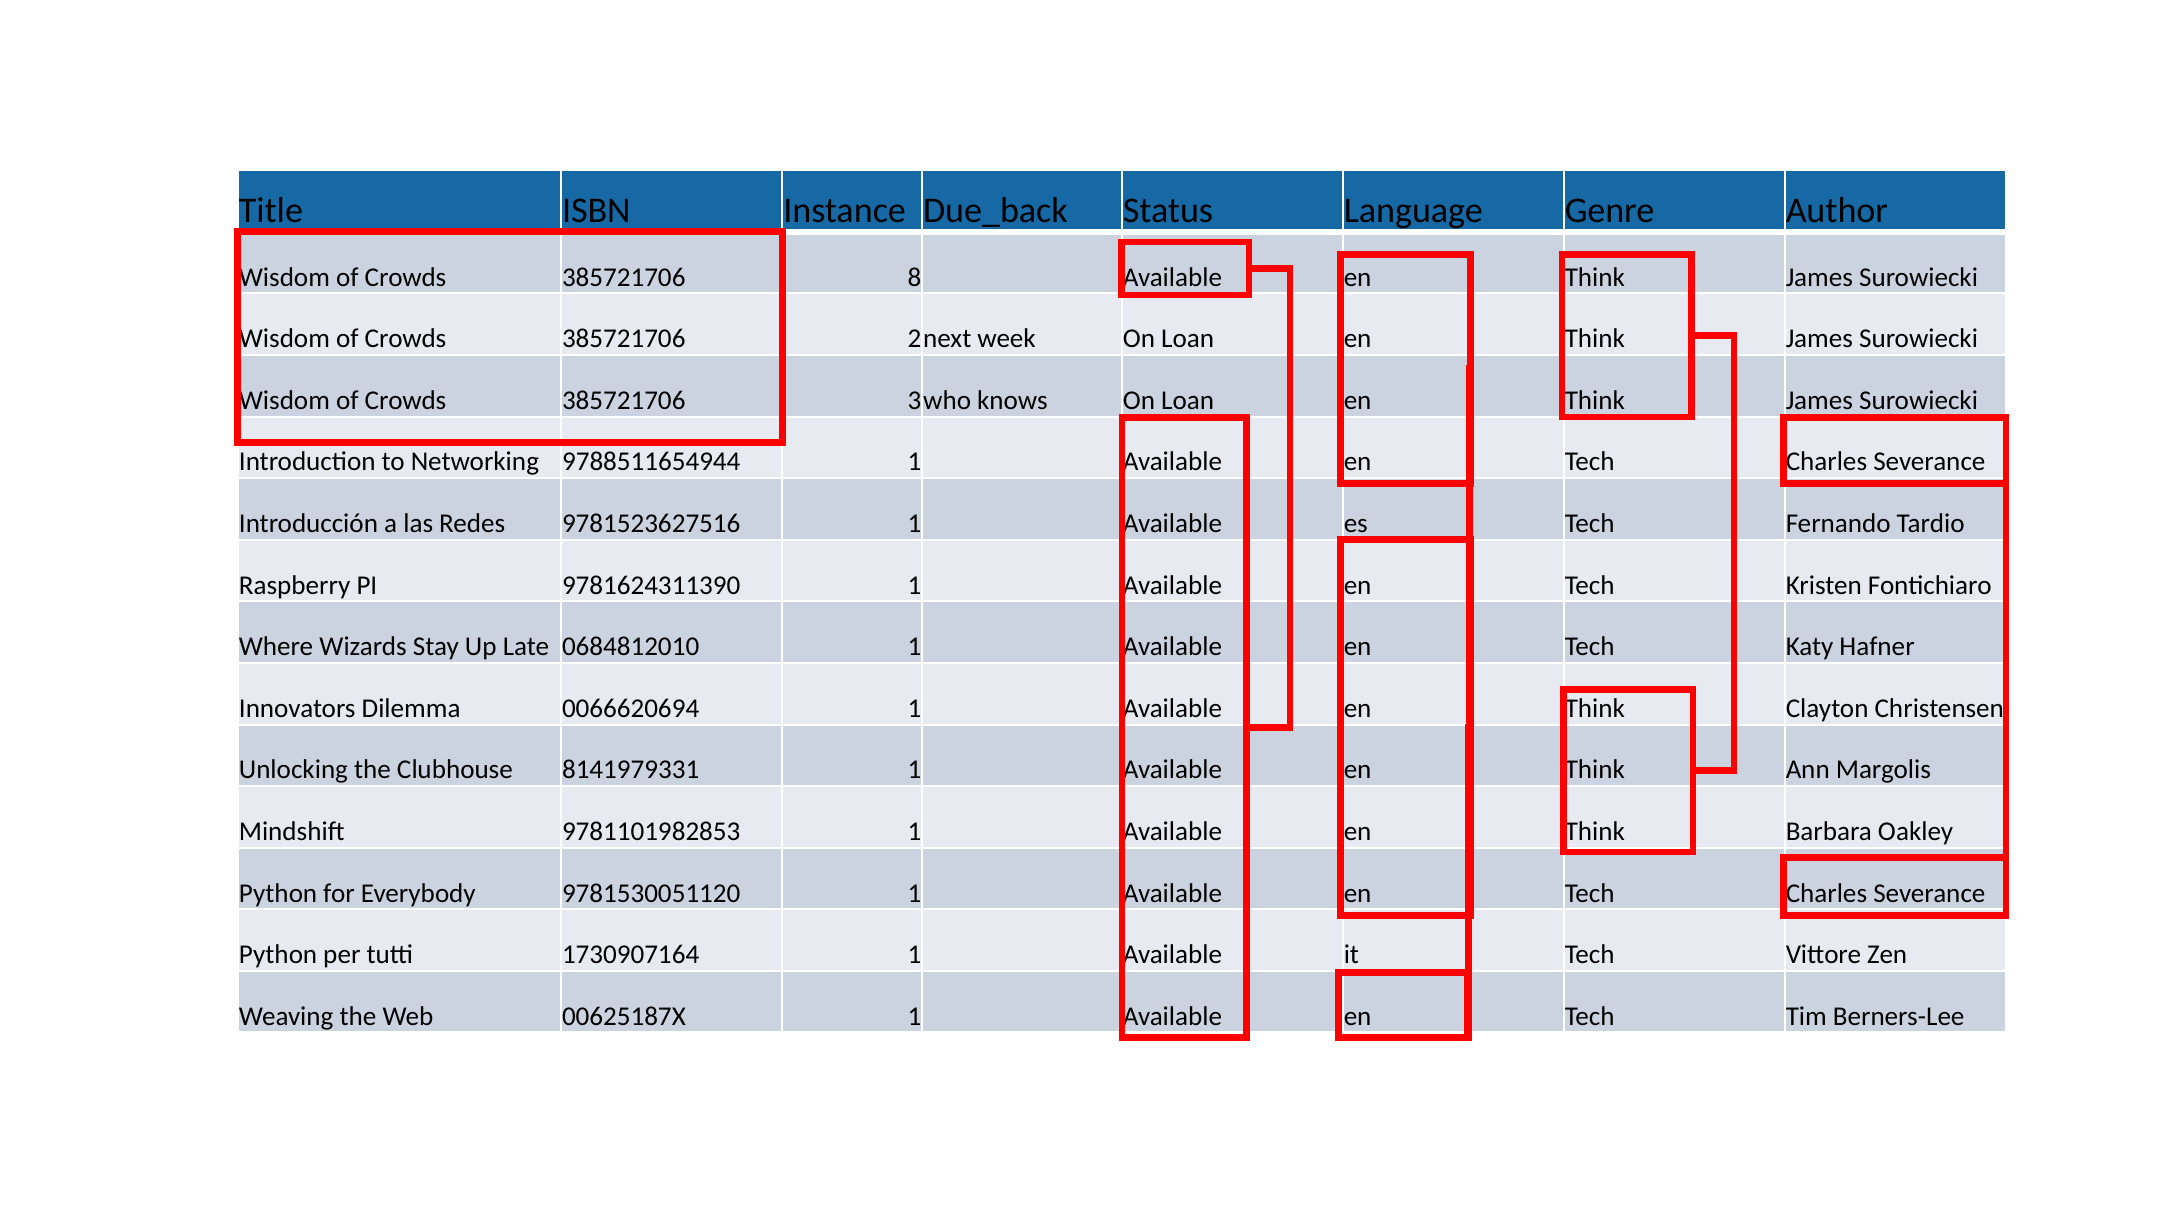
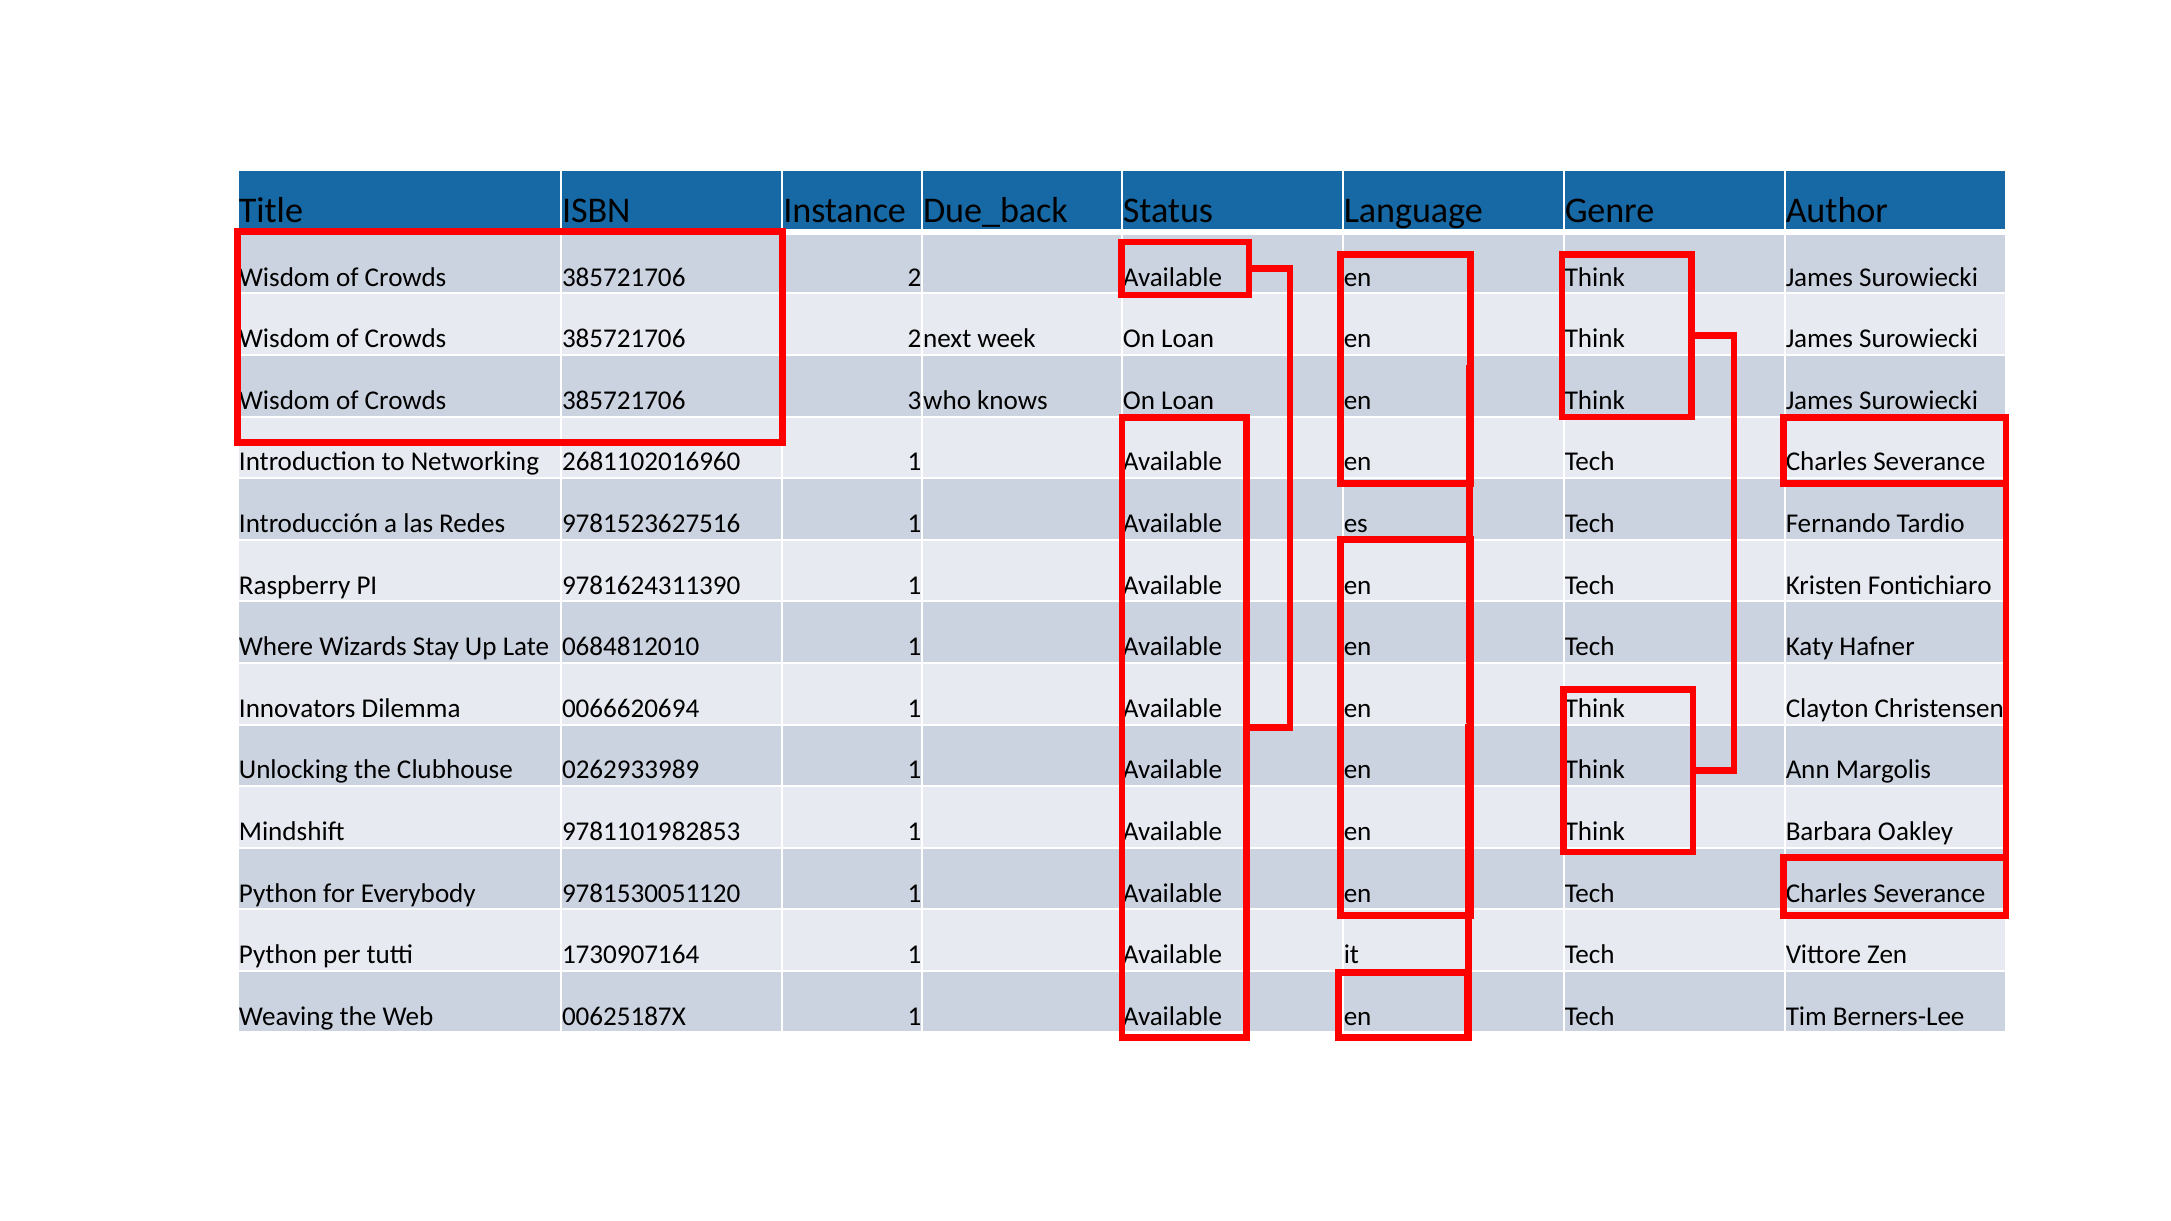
8: 8 -> 2 (914, 277)
9788511654944: 9788511654944 -> 2681102016960 (651, 462)
8141979331: 8141979331 -> 0262933989 (631, 770)
